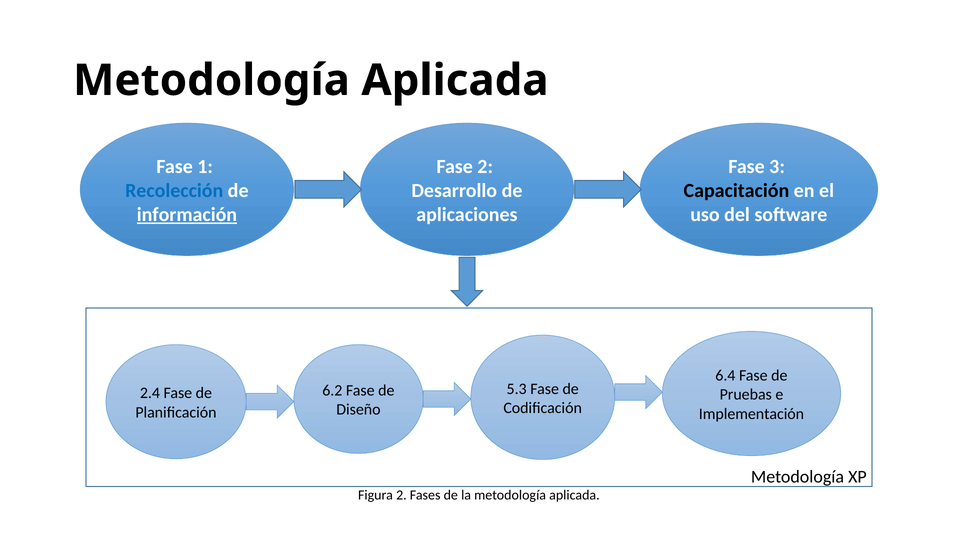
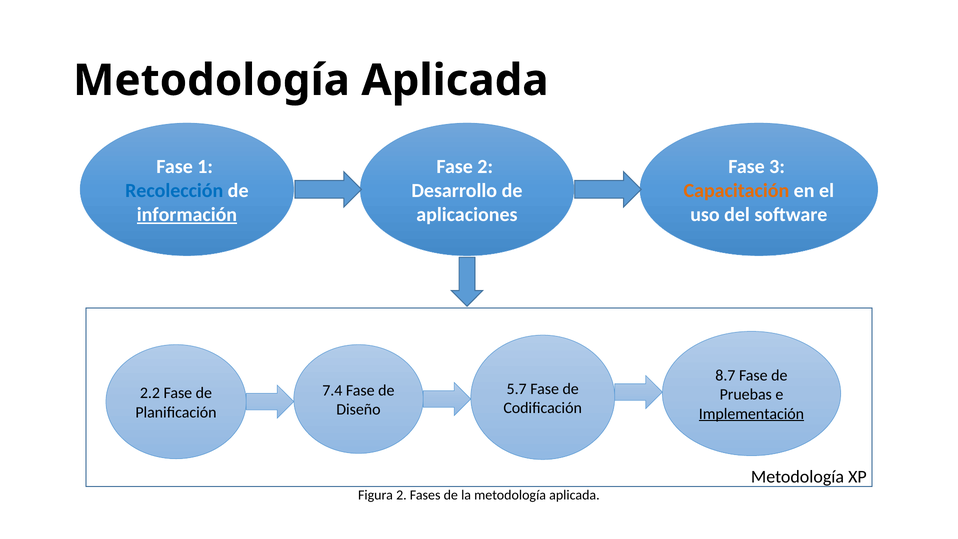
Capacitación colour: black -> orange (736, 191)
6.4: 6.4 -> 8.7 (725, 375)
5.3: 5.3 -> 5.7 (517, 389)
6.2: 6.2 -> 7.4 (332, 390)
2.4: 2.4 -> 2.2 (150, 393)
Implementación underline: none -> present (751, 414)
